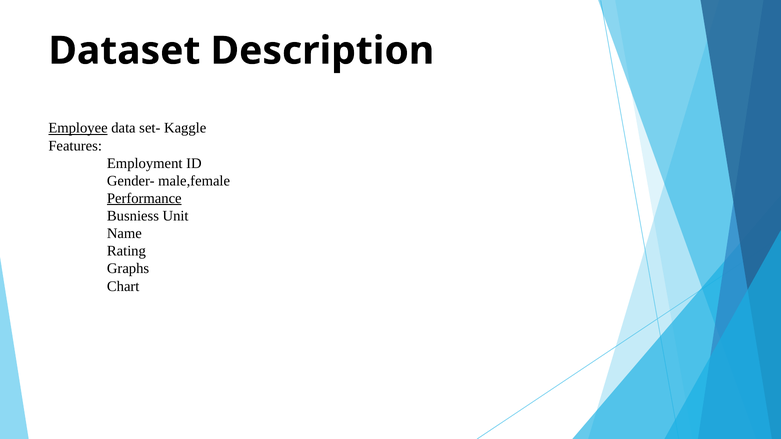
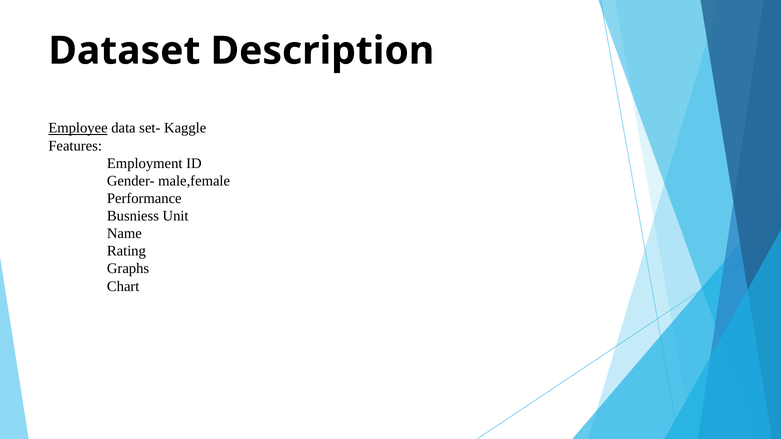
Performance underline: present -> none (144, 199)
